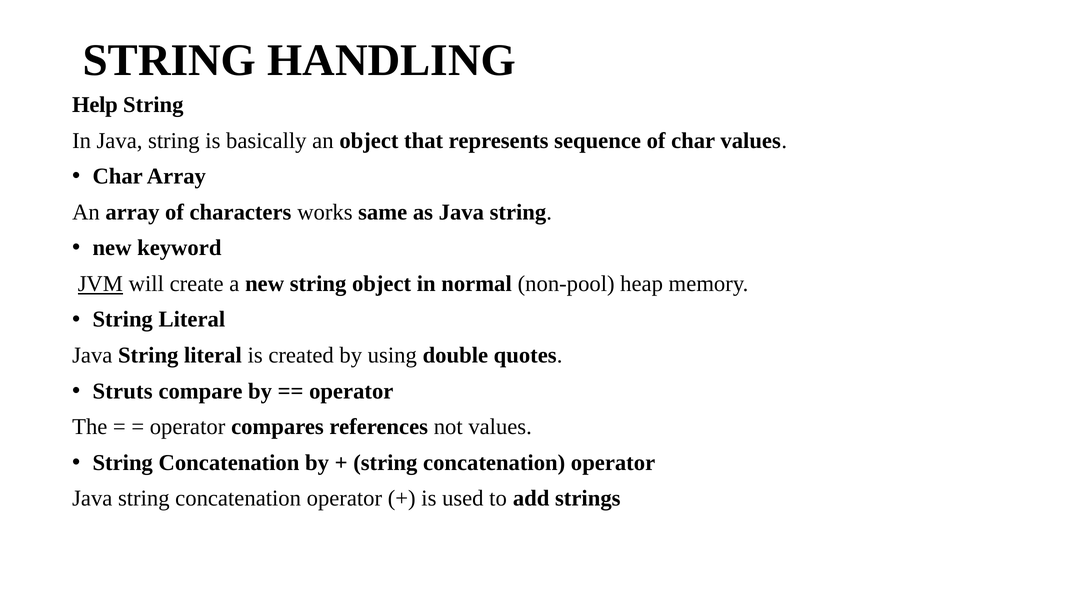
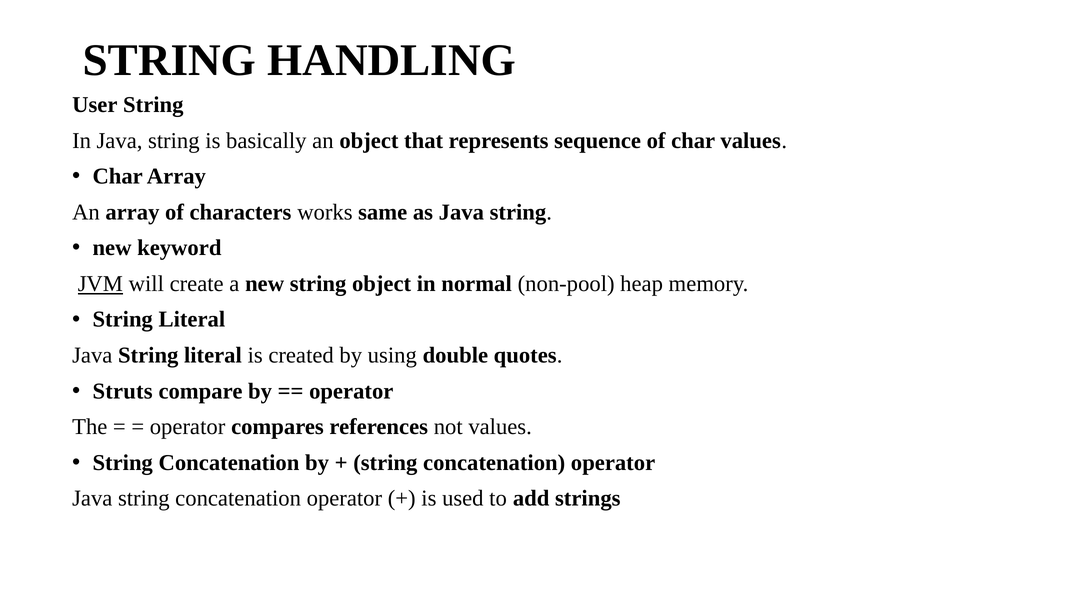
Help: Help -> User (95, 105)
